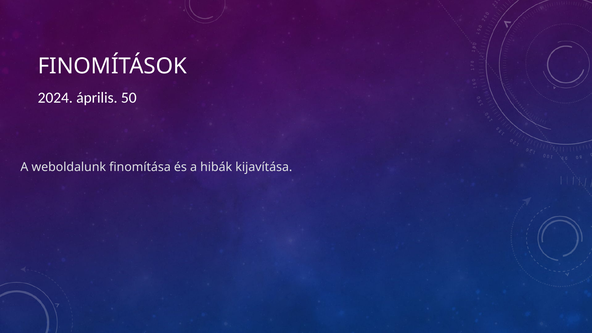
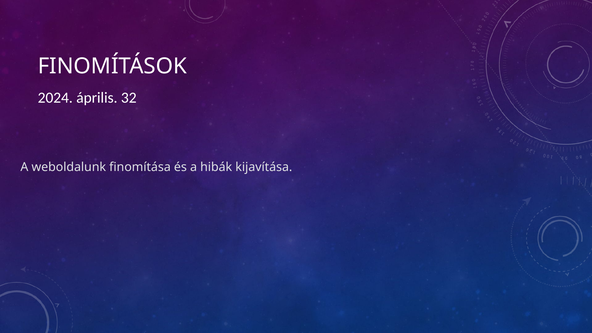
50: 50 -> 32 (129, 98)
